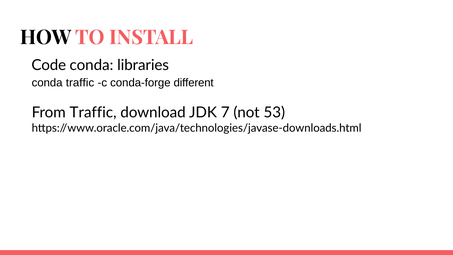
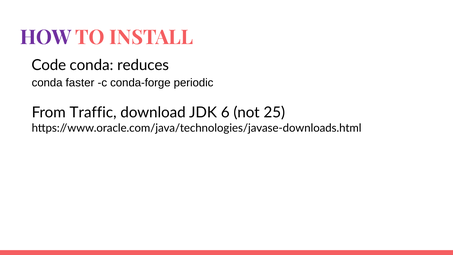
HOW colour: black -> purple (46, 37)
libraries: libraries -> reduces (143, 65)
conda traffic: traffic -> faster (80, 83)
different: different -> periodic (194, 83)
7: 7 -> 6 (225, 112)
53: 53 -> 25 (274, 112)
